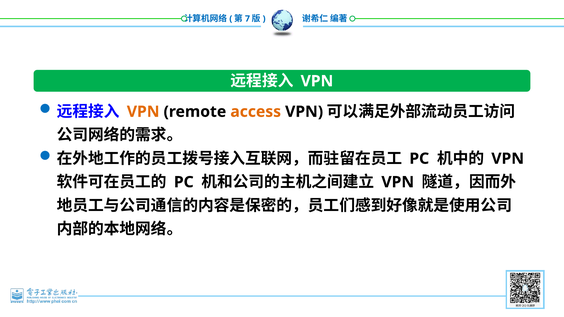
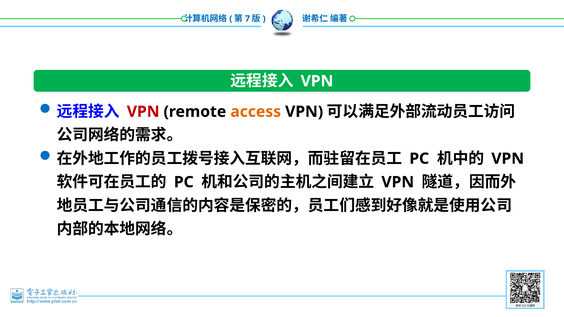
VPN colour: orange -> red (143, 112)
